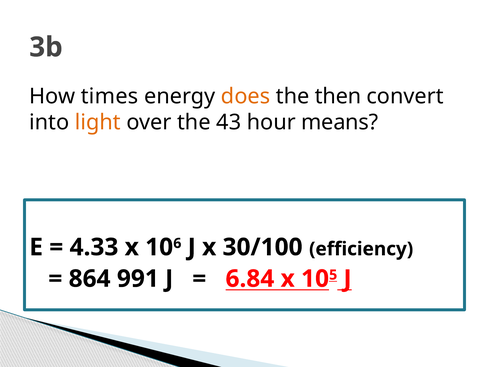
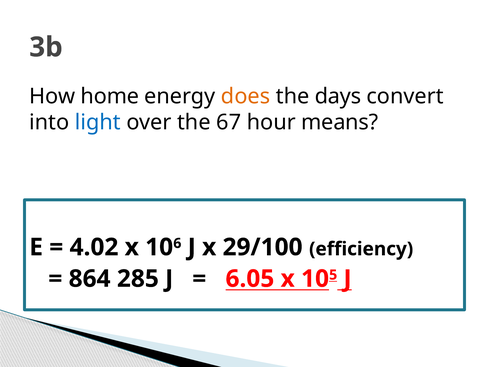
times: times -> home (110, 96)
then: then -> days (338, 96)
light colour: orange -> blue (98, 122)
43: 43 -> 67 (229, 122)
4.33: 4.33 -> 4.02 (94, 247)
30/100: 30/100 -> 29/100 (263, 247)
991: 991 -> 285 (138, 279)
6.84: 6.84 -> 6.05 (250, 279)
